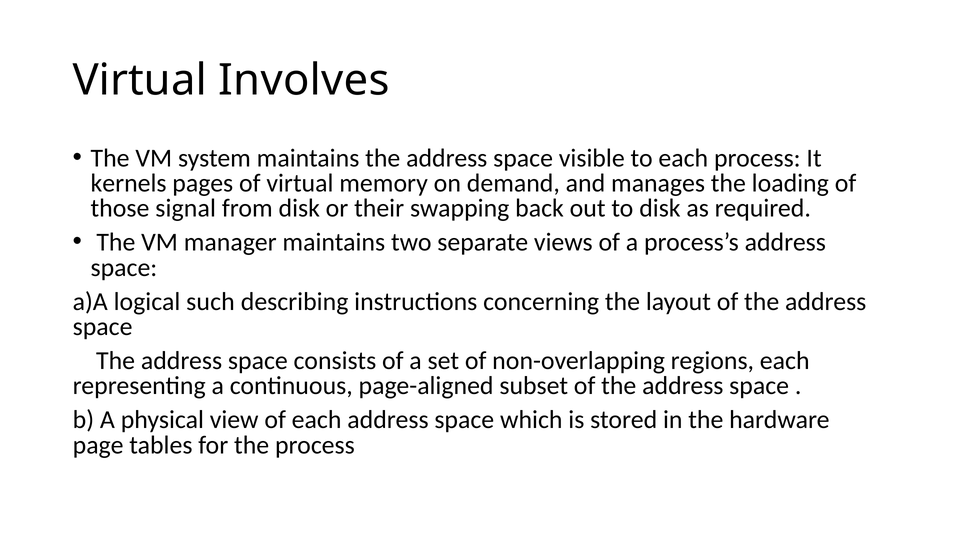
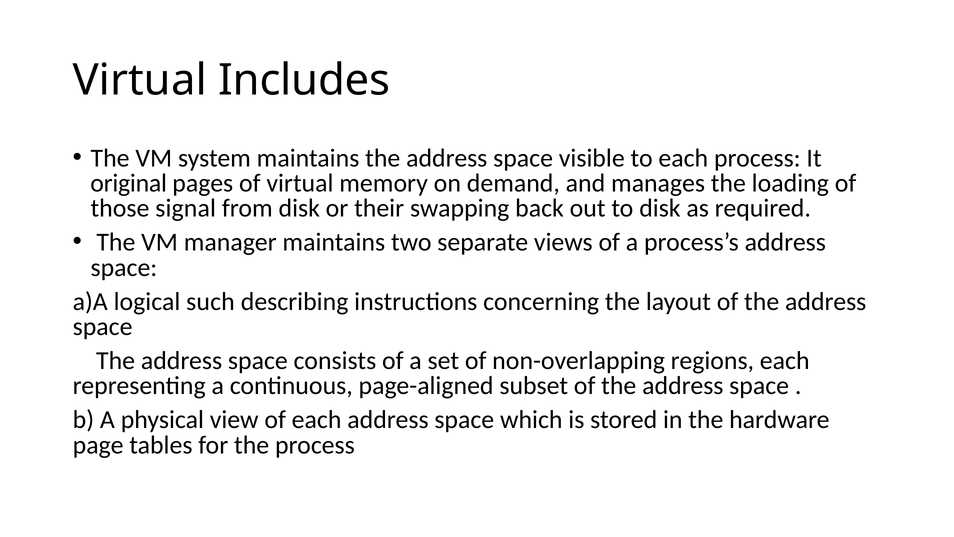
Involves: Involves -> Includes (304, 80)
kernels: kernels -> original (129, 183)
